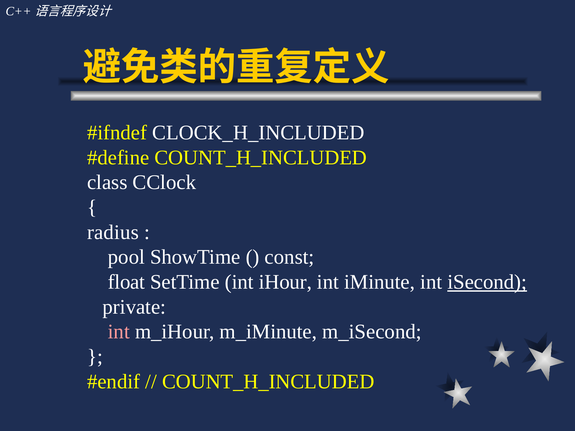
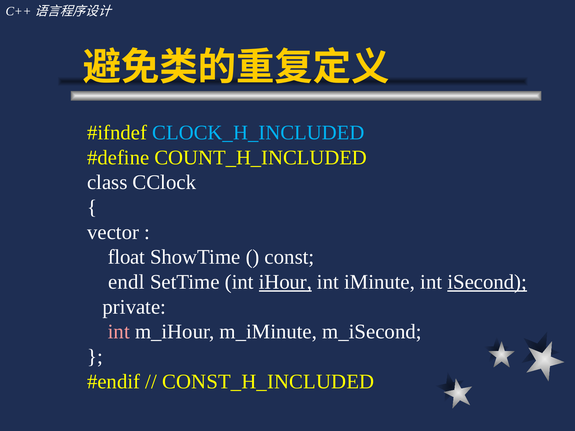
CLOCK_H_INCLUDED colour: white -> light blue (258, 133)
radius: radius -> vector (113, 232)
pool: pool -> float (126, 257)
float: float -> endl (126, 282)
iHour underline: none -> present (285, 282)
COUNT_H_INCLUDED: COUNT_H_INCLUDED -> CONST_H_INCLUDED (268, 382)
